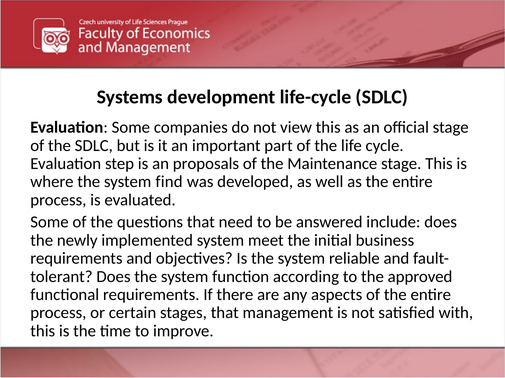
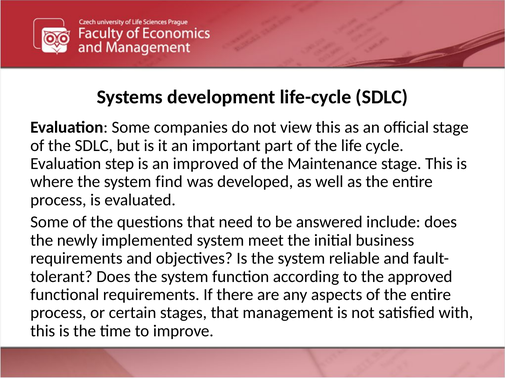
proposals: proposals -> improved (206, 164)
